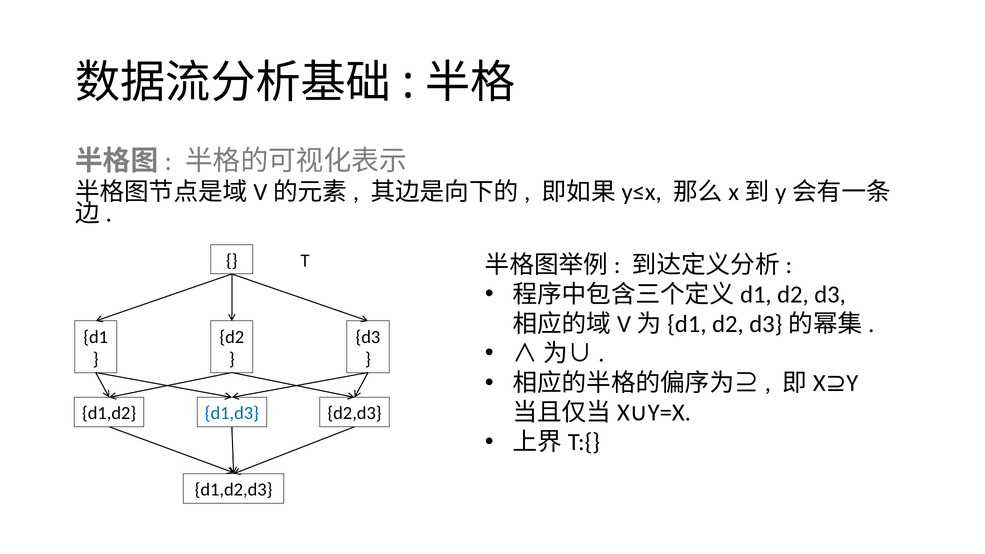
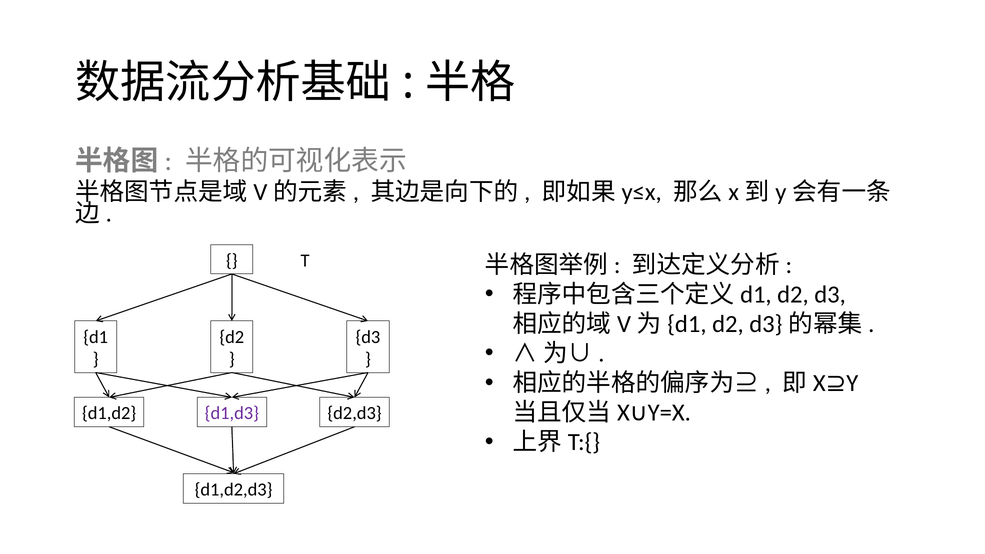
d1,d3 colour: blue -> purple (232, 413)
